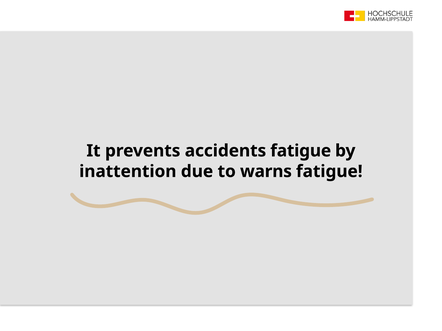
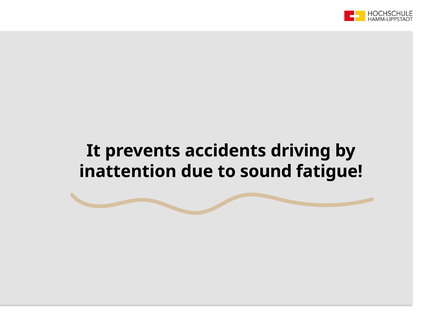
accidents fatigue: fatigue -> driving (301, 151)
warns: warns -> sound (266, 172)
